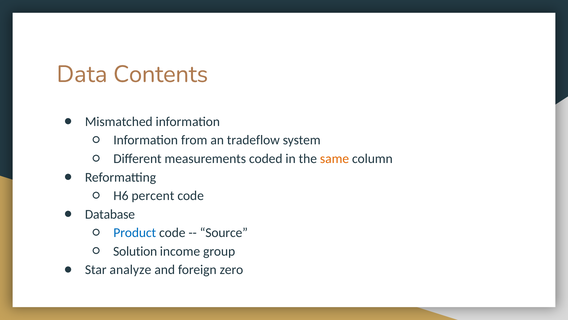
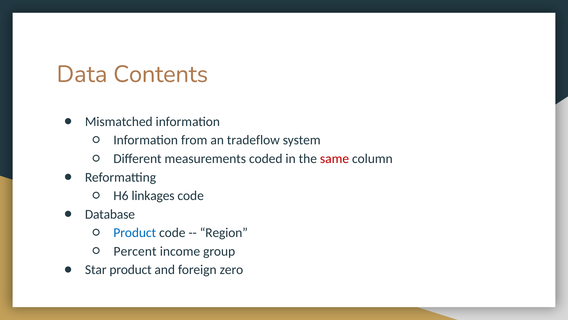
same colour: orange -> red (335, 158)
percent: percent -> linkages (153, 195)
Source: Source -> Region (224, 232)
Solution: Solution -> Percent (135, 251)
Star analyze: analyze -> product (131, 269)
